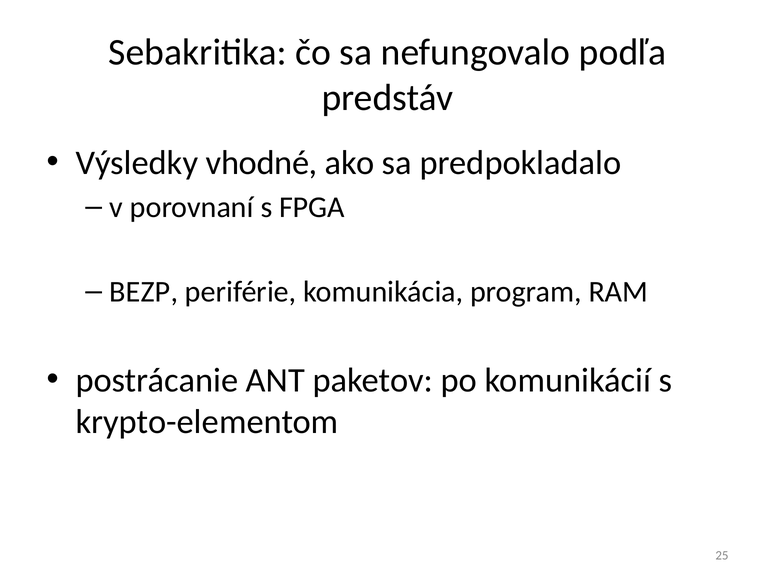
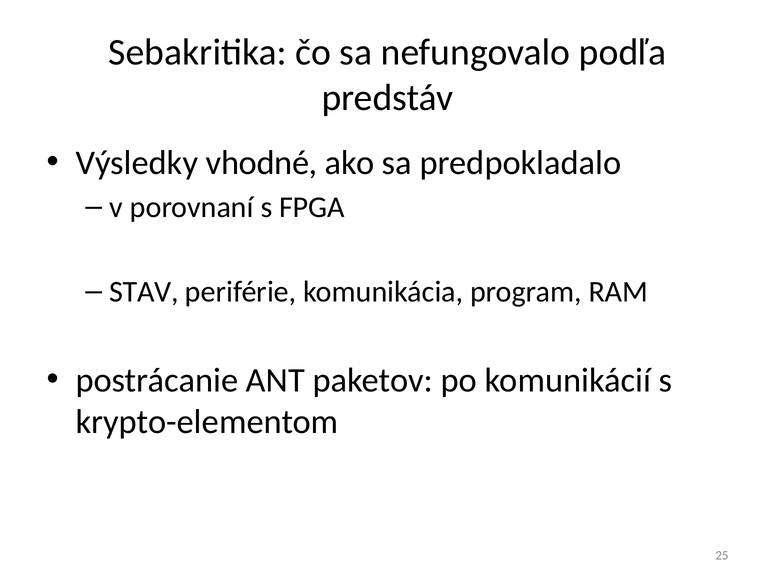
BEZP: BEZP -> STAV (144, 292)
